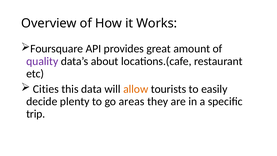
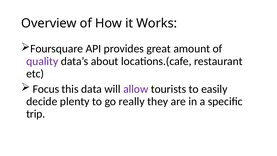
Cities: Cities -> Focus (46, 89)
allow colour: orange -> purple (136, 89)
areas: areas -> really (132, 101)
